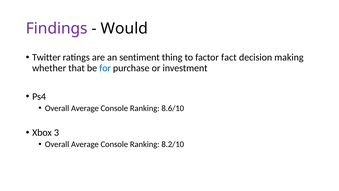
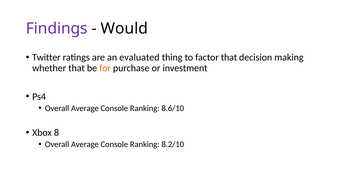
sentiment: sentiment -> evaluated (139, 57)
factor fact: fact -> that (229, 57)
for colour: blue -> orange (105, 68)
3: 3 -> 8 (57, 132)
